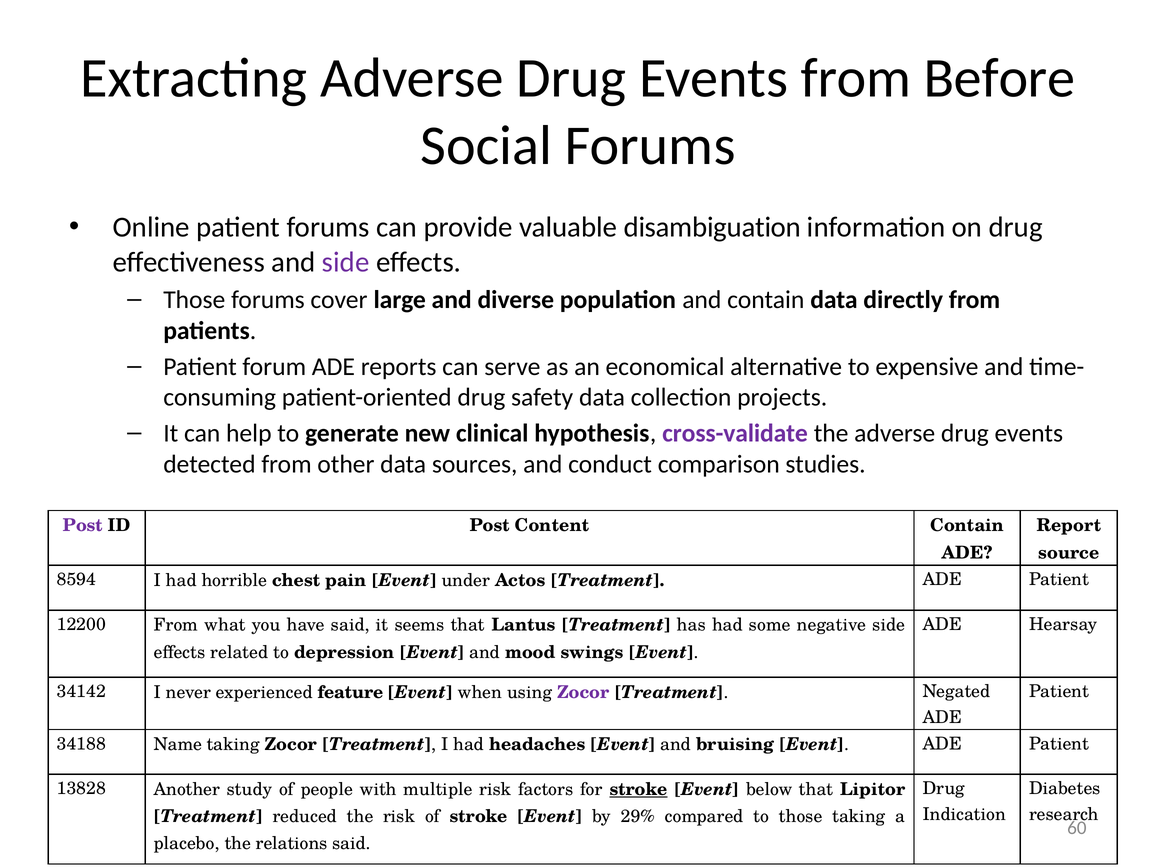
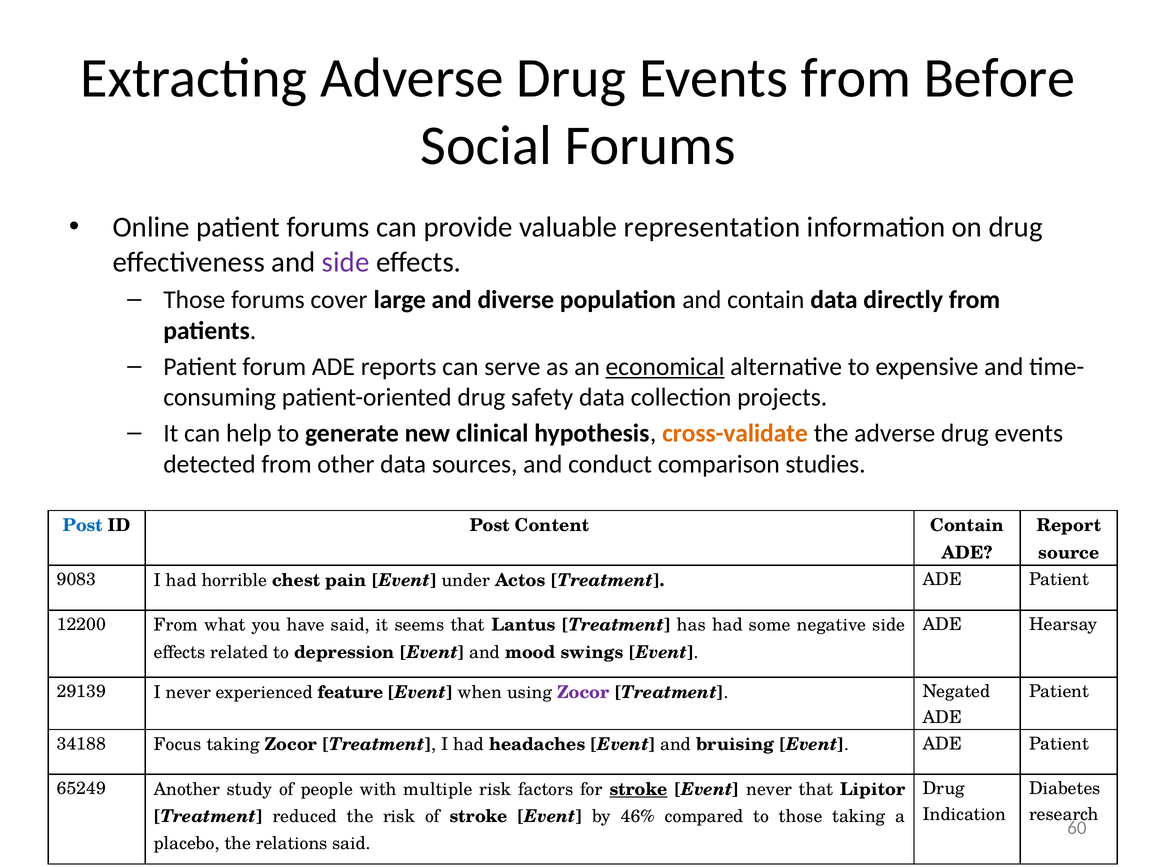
disambiguation: disambiguation -> representation (712, 227)
economical underline: none -> present (665, 367)
cross-validate colour: purple -> orange (735, 433)
Post colour: purple -> blue (83, 526)
8594: 8594 -> 9083 (76, 580)
34142: 34142 -> 29139 (81, 692)
Name: Name -> Focus (178, 744)
13828: 13828 -> 65249 (81, 789)
Event below: below -> never (769, 789)
29%: 29% -> 46% (638, 817)
